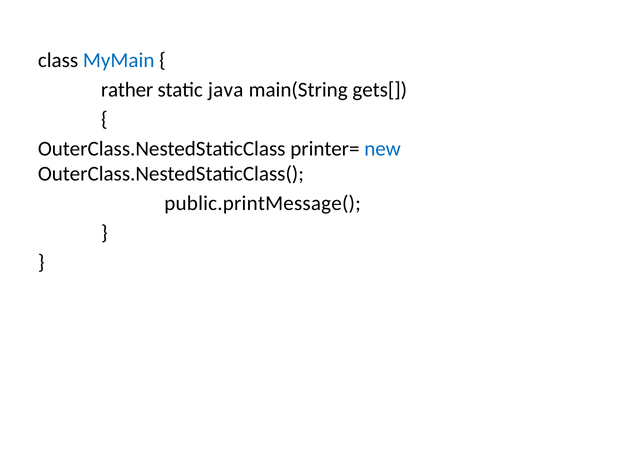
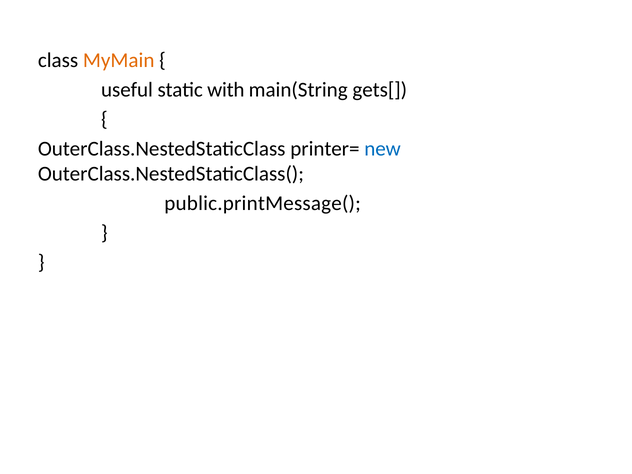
MyMain colour: blue -> orange (119, 60)
rather: rather -> useful (127, 90)
java: java -> with (226, 90)
